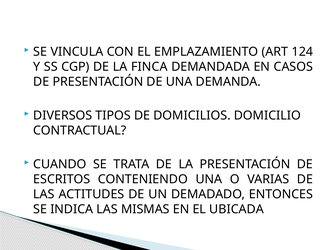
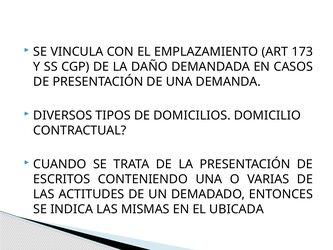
124: 124 -> 173 (302, 52)
FINCA: FINCA -> DAÑO (149, 67)
